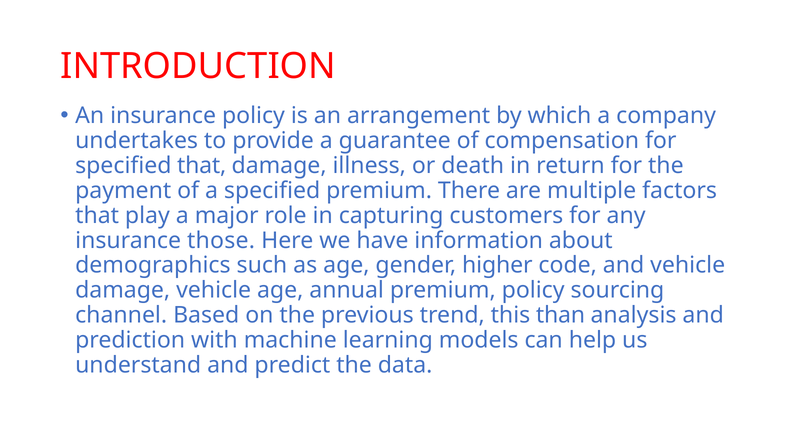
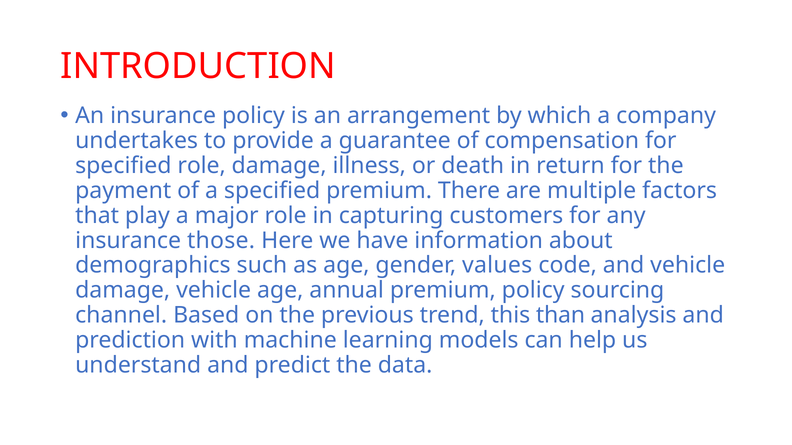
specified that: that -> role (202, 166)
higher: higher -> values (497, 266)
